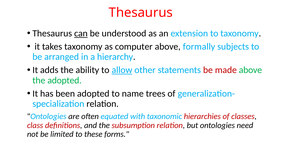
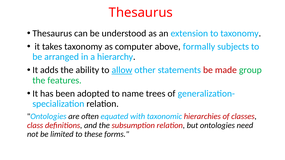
can underline: present -> none (81, 33)
made above: above -> group (250, 70)
the adopted: adopted -> features (64, 80)
